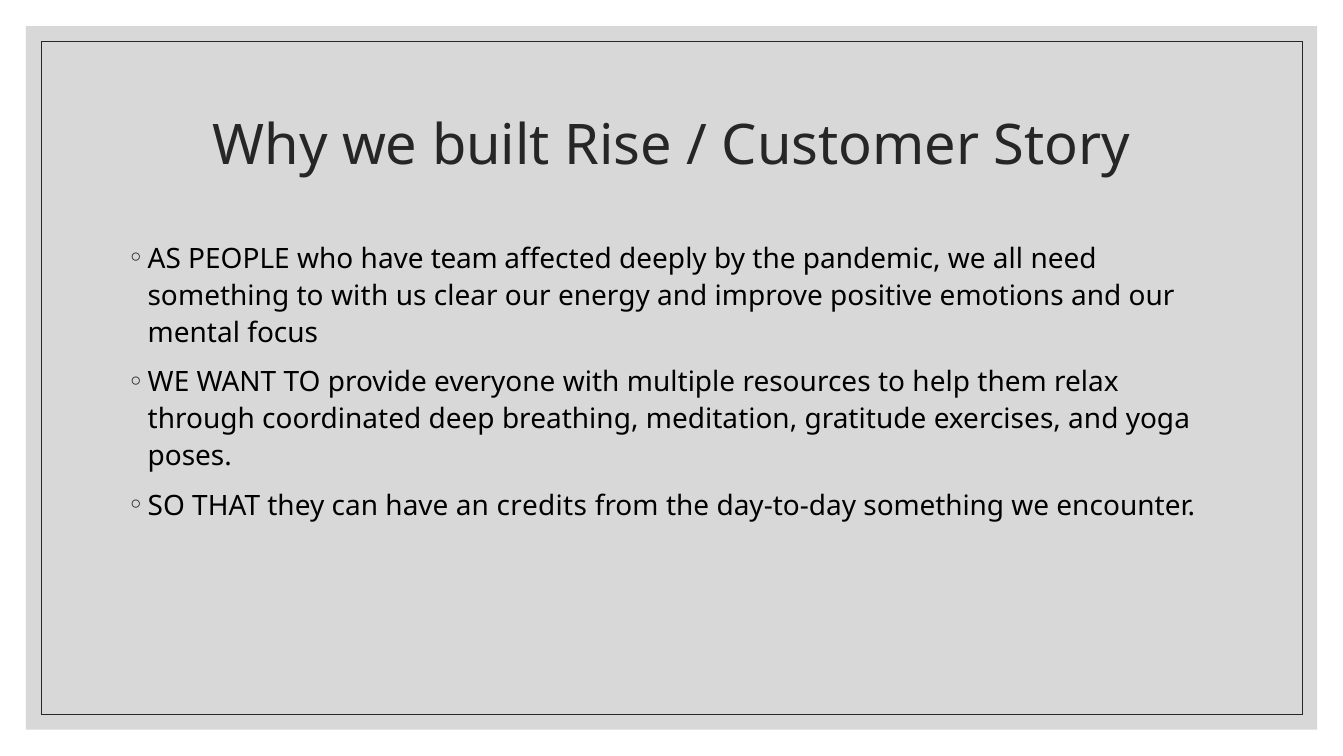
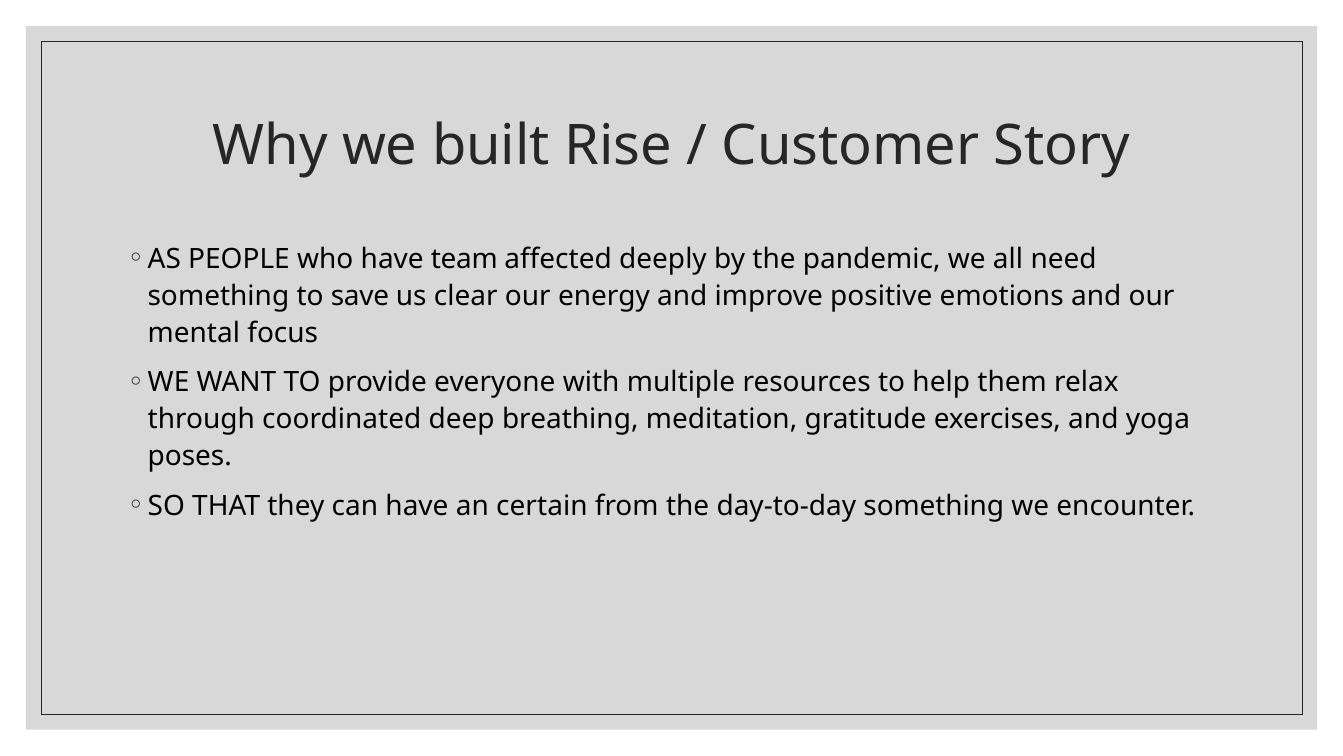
to with: with -> save (360, 296)
credits: credits -> certain (542, 506)
